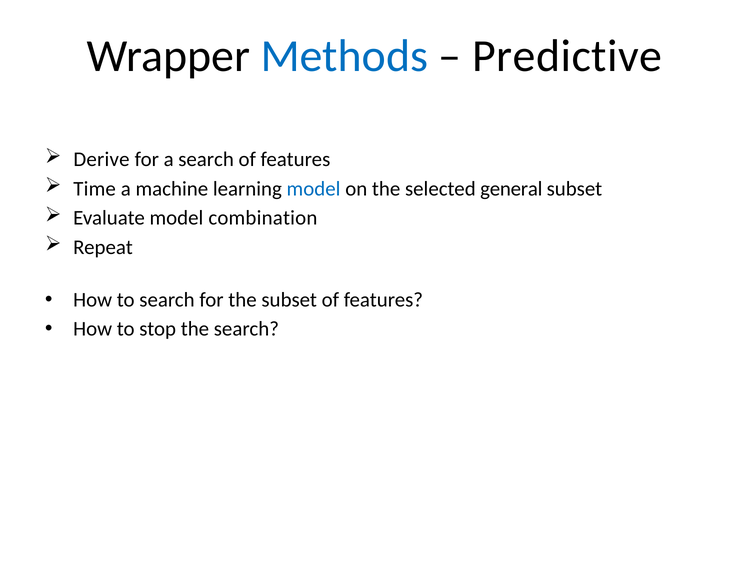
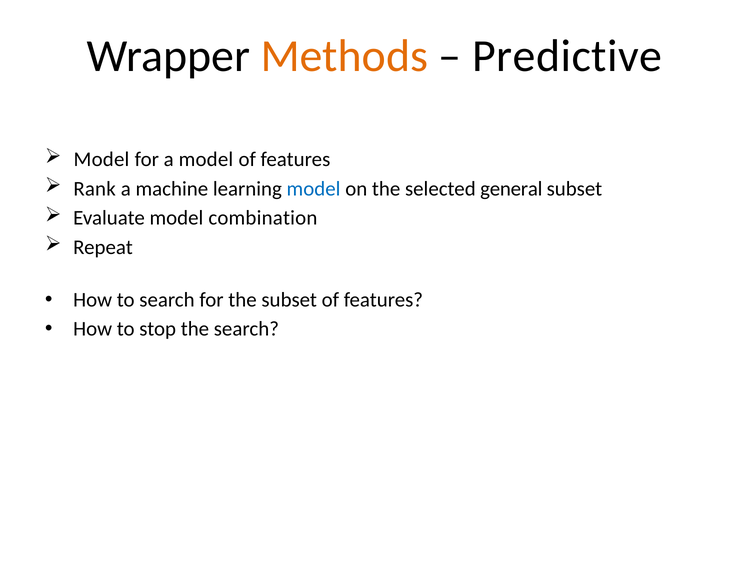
Methods colour: blue -> orange (344, 56)
Derive: Derive -> Model (101, 160)
a search: search -> model (206, 160)
Time: Time -> Rank (95, 189)
